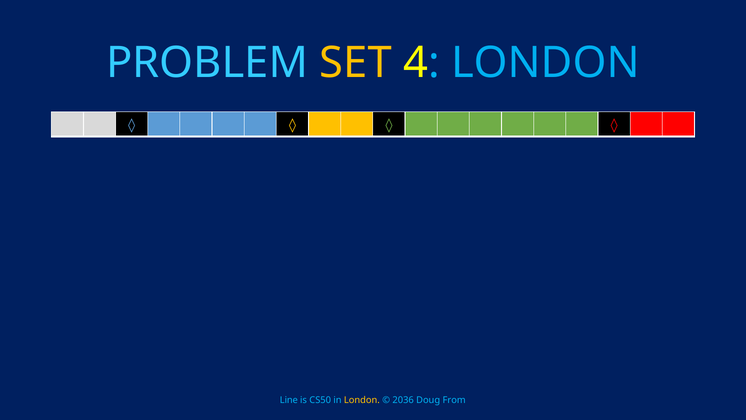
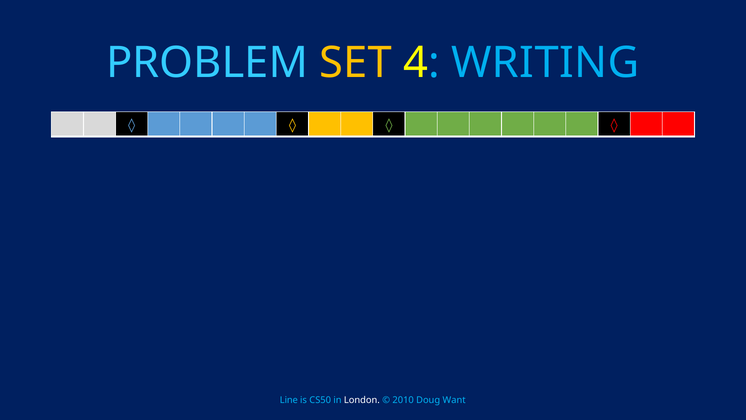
4 LONDON: LONDON -> WRITING (545, 63)
London colour: yellow -> white (362, 400)
2036: 2036 -> 2010 (403, 400)
From: From -> Want (454, 400)
